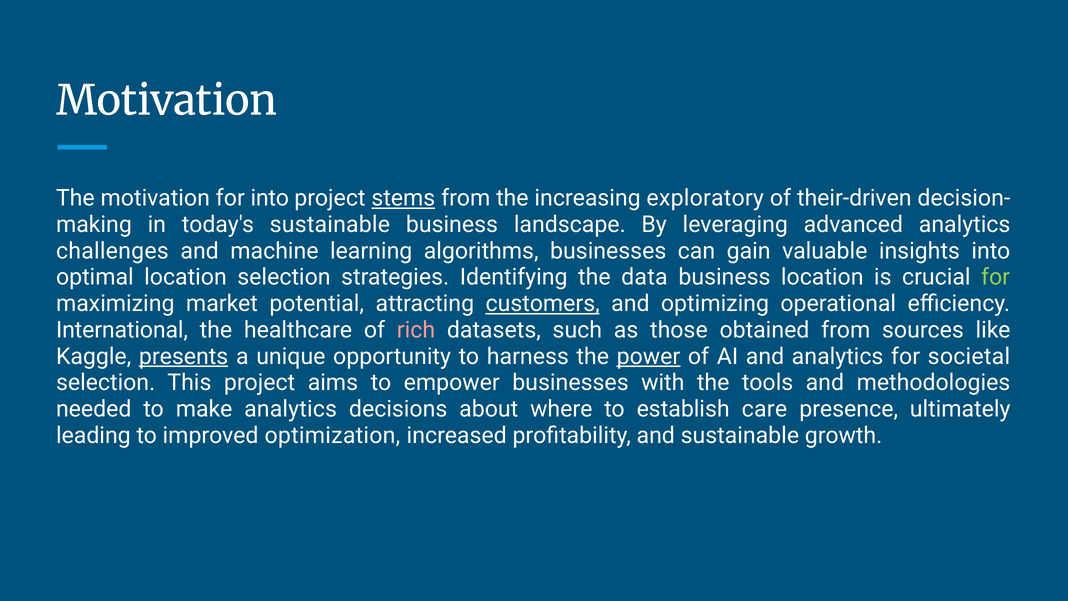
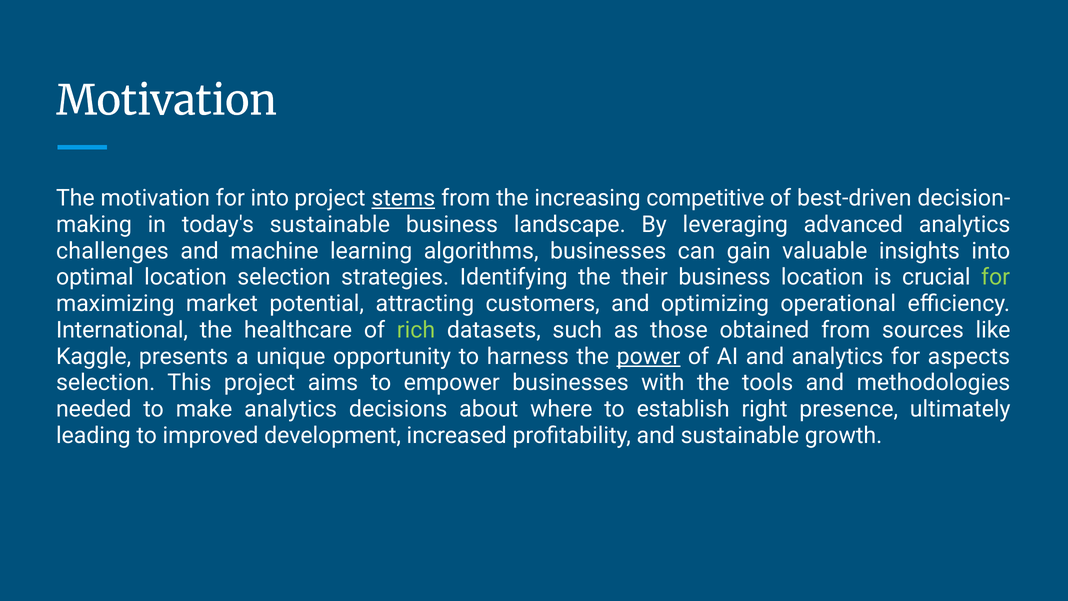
exploratory: exploratory -> competitive (705, 198)
their-driven: their-driven -> best-driven (854, 198)
data: data -> their (644, 277)
customers underline: present -> none (543, 304)
rich colour: pink -> light green (416, 330)
presents underline: present -> none (184, 356)
societal: societal -> aspects (969, 356)
care: care -> right (765, 409)
optimization: optimization -> development (333, 435)
